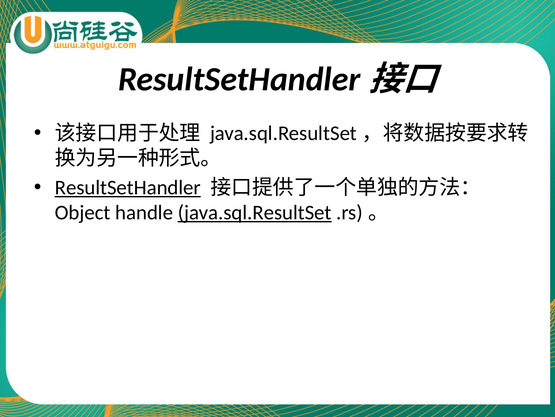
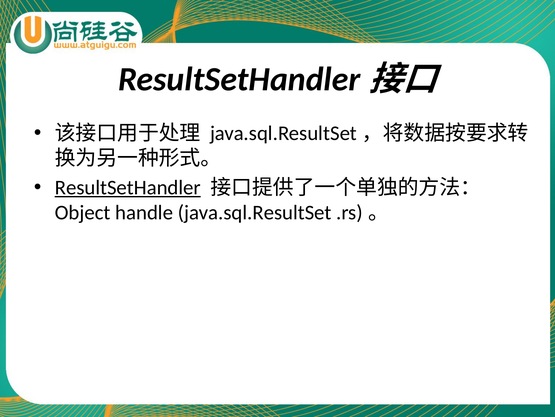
java.sql.ResultSet underline: present -> none (255, 212)
